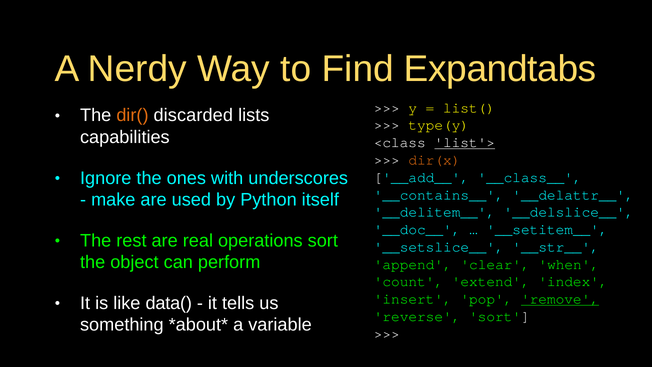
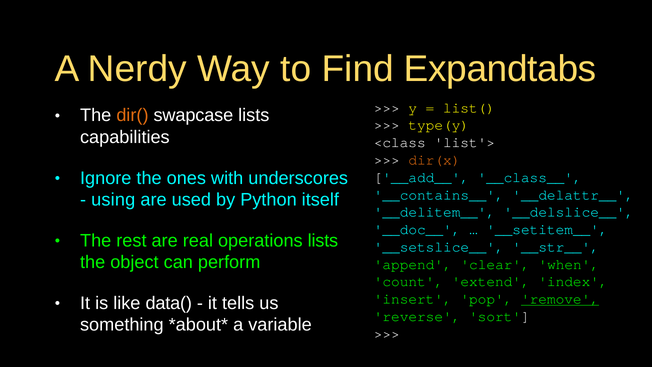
discarded: discarded -> swapcase (193, 115)
list'> underline: present -> none (465, 142)
make: make -> using (113, 200)
operations sort: sort -> lists (323, 240)
